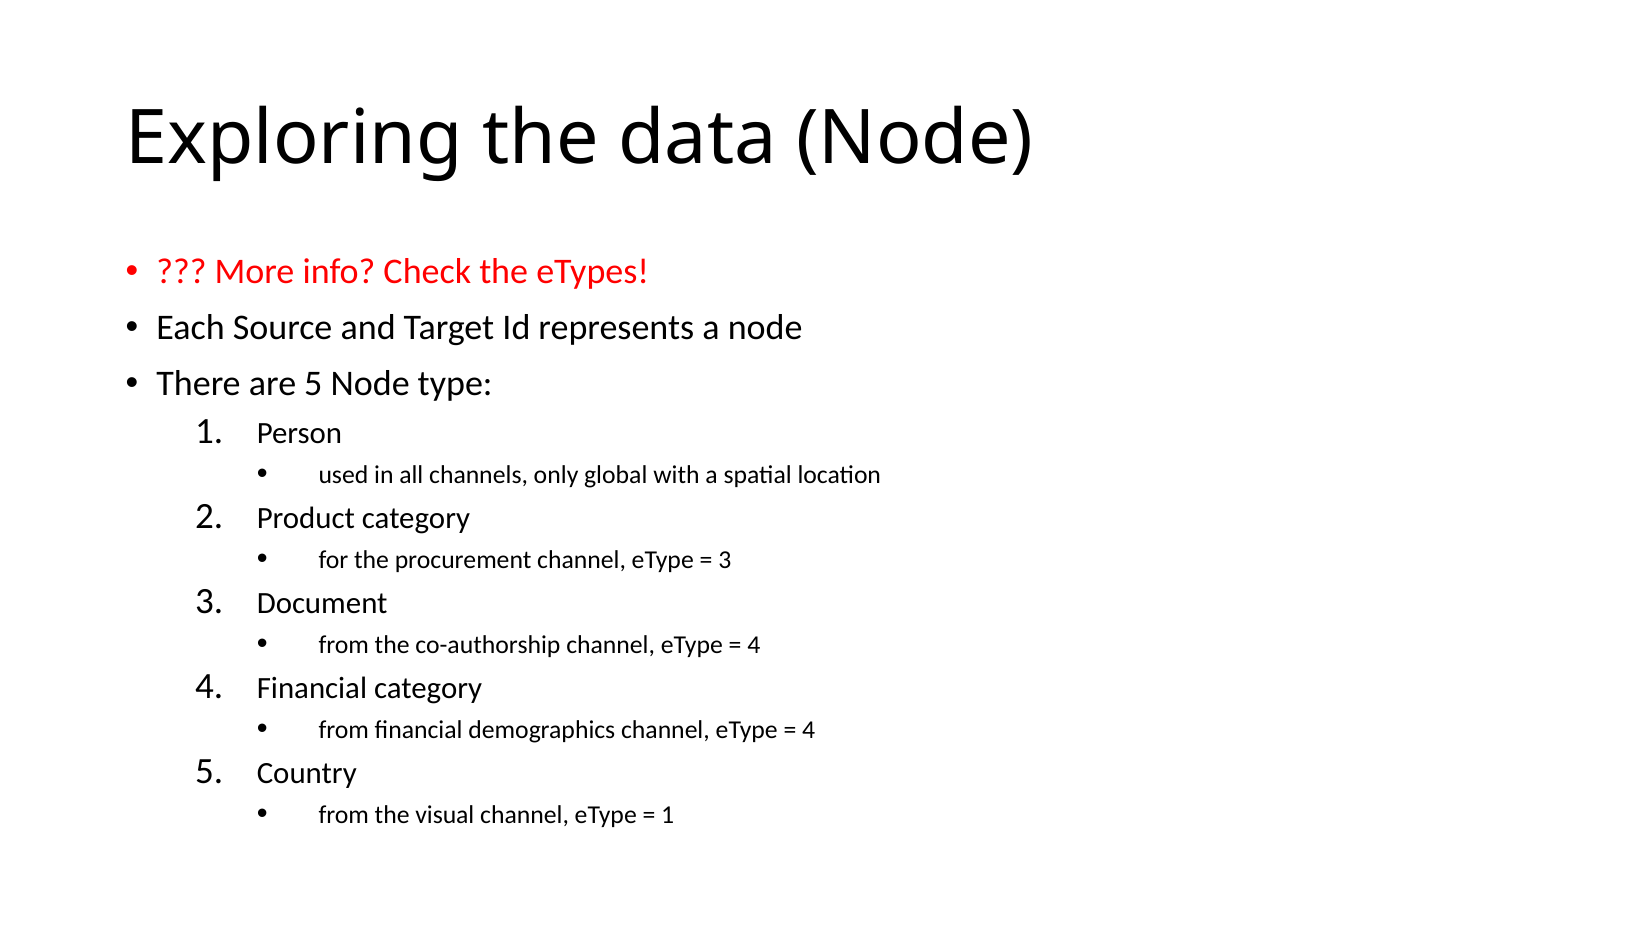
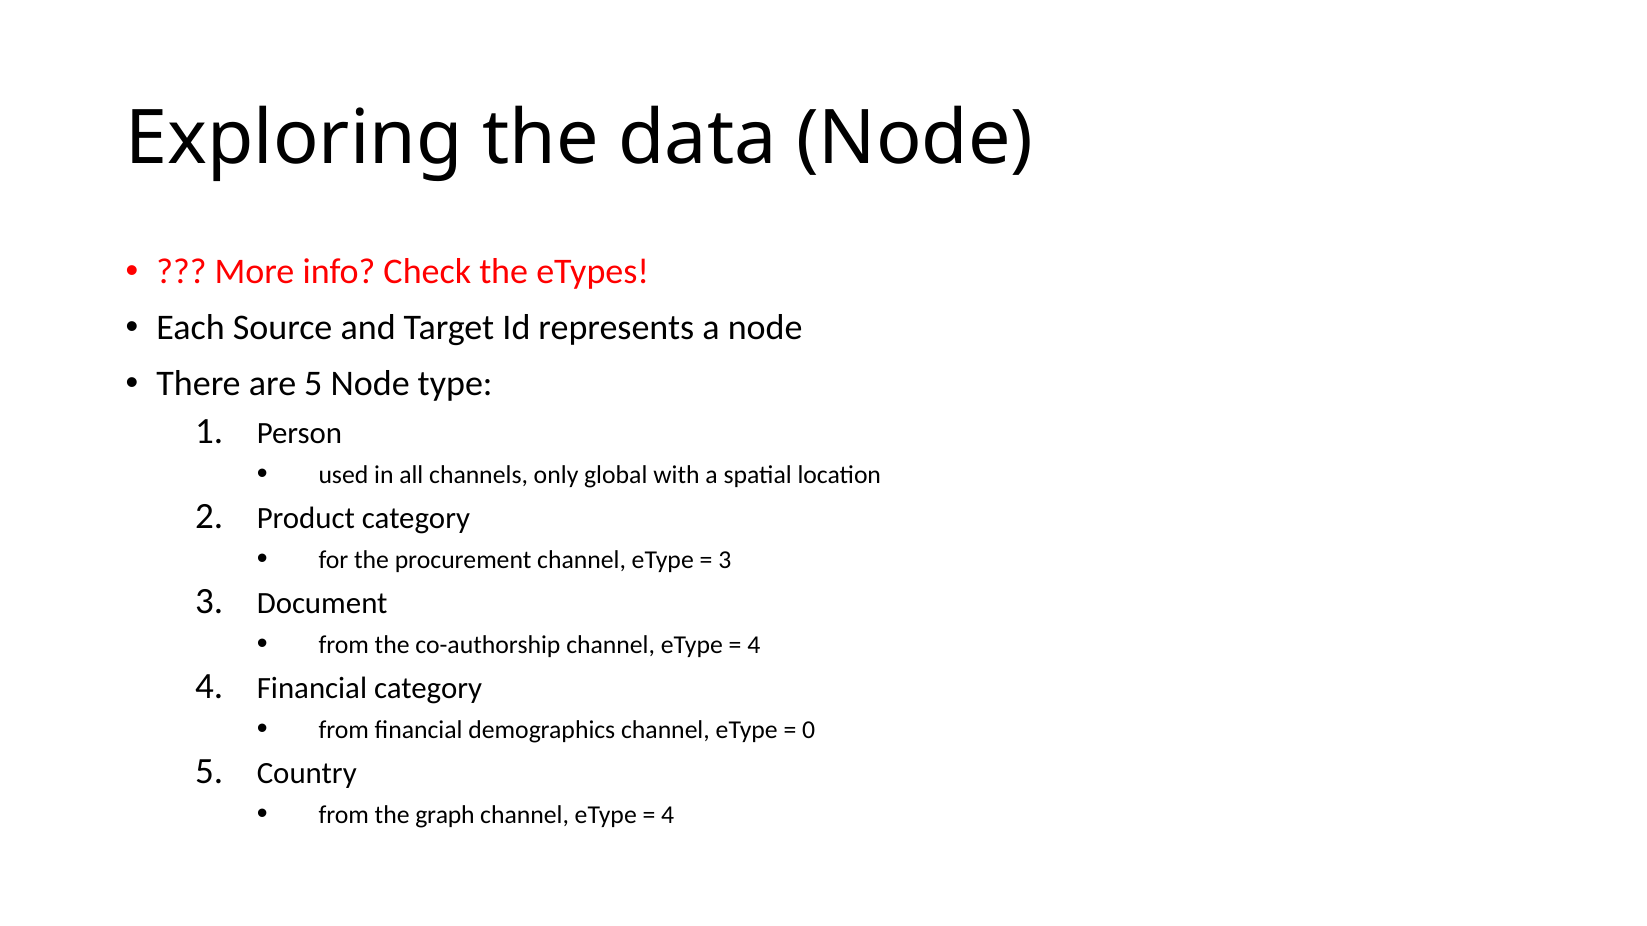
4: 4 -> 0 (809, 730)
visual: visual -> graph (445, 815)
1: 1 -> 4 (668, 815)
